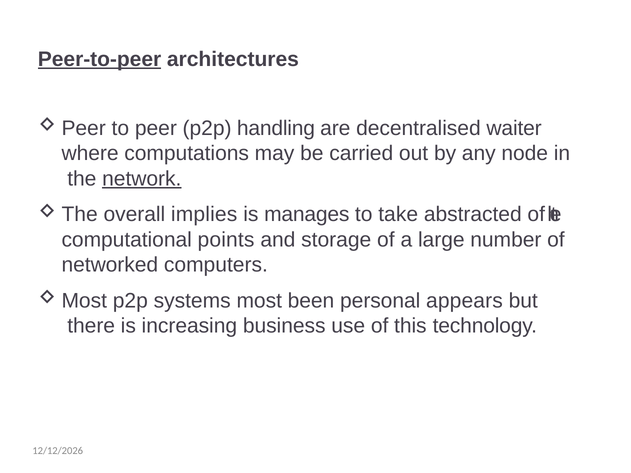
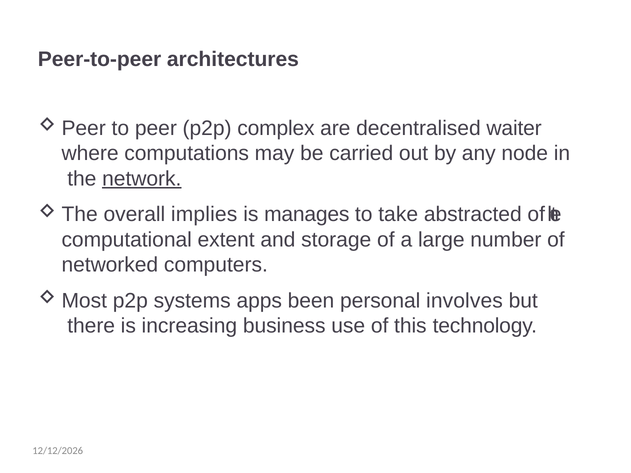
Peer-to-peer underline: present -> none (100, 59)
handling: handling -> complex (276, 128)
points: points -> extent (226, 240)
most: most -> apps (259, 301)
appears: appears -> involves (464, 301)
